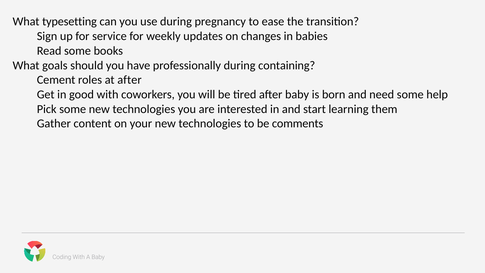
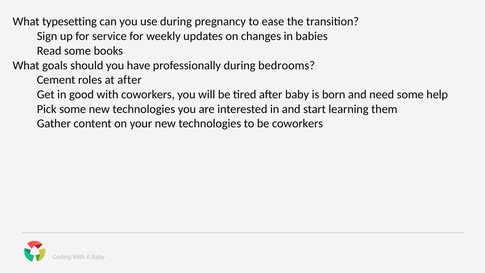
containing: containing -> bedrooms (287, 65)
be comments: comments -> coworkers (298, 123)
